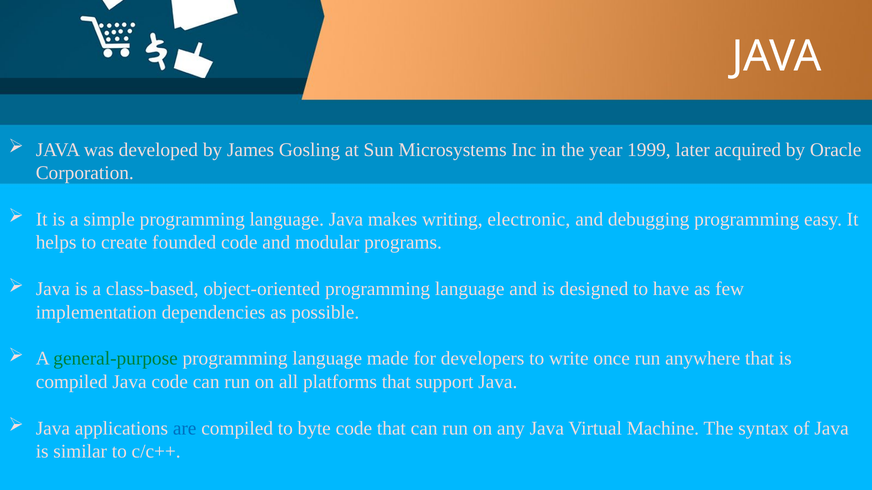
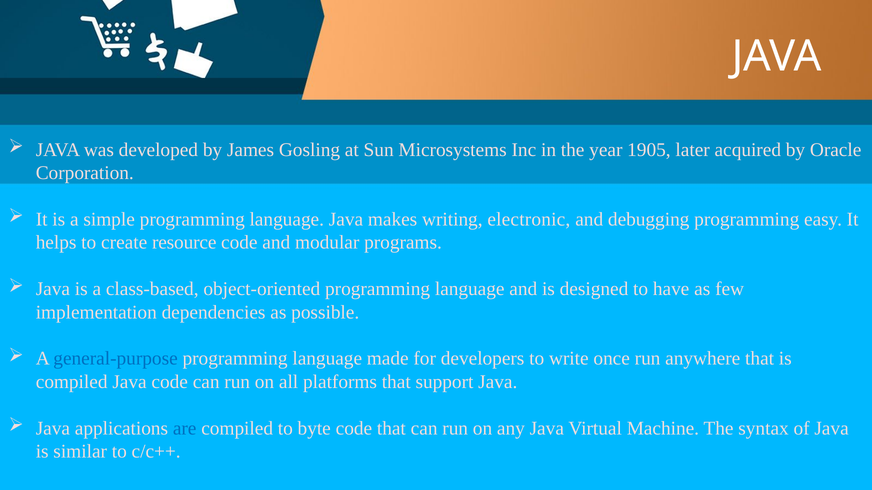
1999: 1999 -> 1905 (649, 150)
founded: founded -> resource (184, 243)
general-purpose colour: green -> blue (116, 359)
